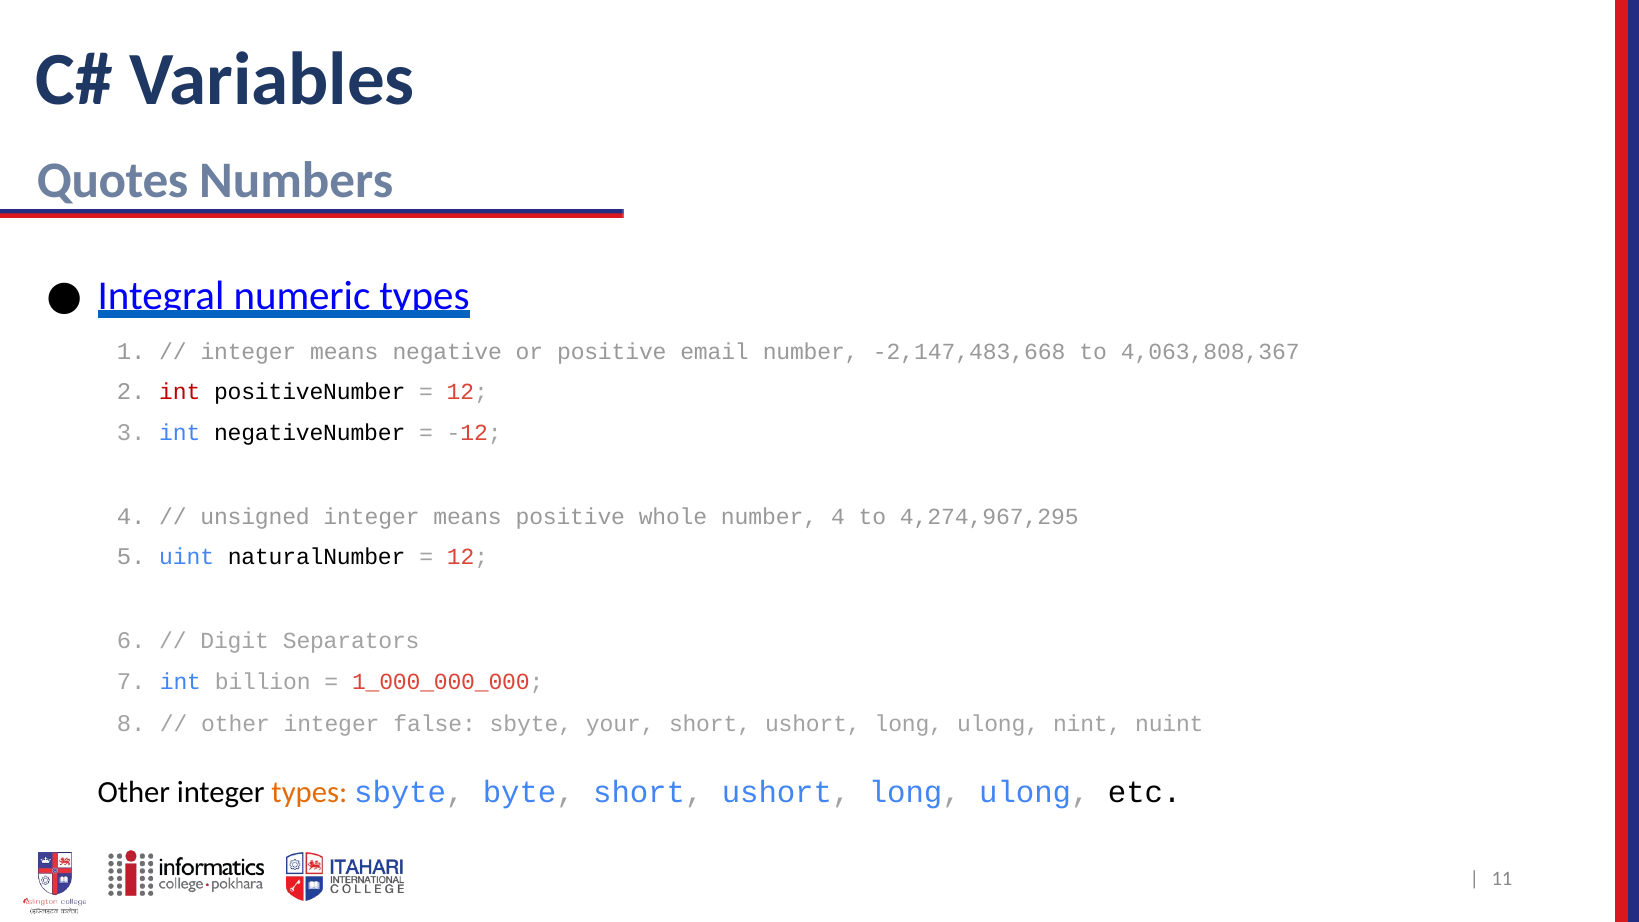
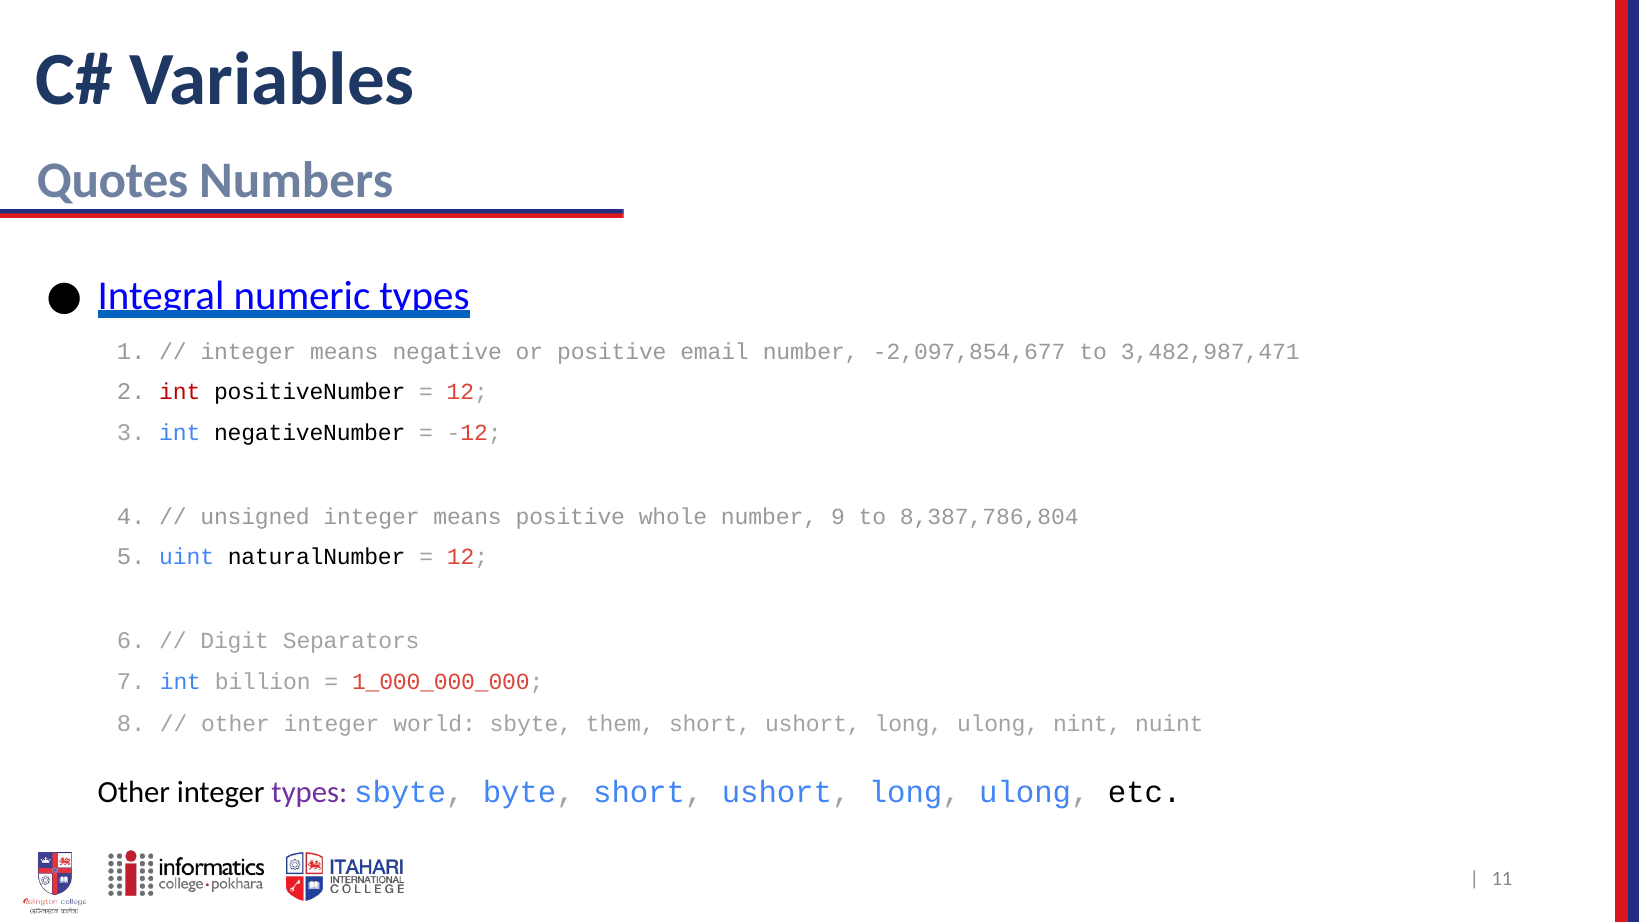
-2,147,483,668: -2,147,483,668 -> -2,097,854,677 (969, 352)
4,063,808,367: 4,063,808,367 -> 3,482,987,471 (1210, 352)
number 4: 4 -> 9 (838, 516)
4,274,967,295: 4,274,967,295 -> 8,387,786,804 (989, 516)
false: false -> world (435, 724)
your: your -> them (620, 724)
types colour: orange -> purple (309, 792)
